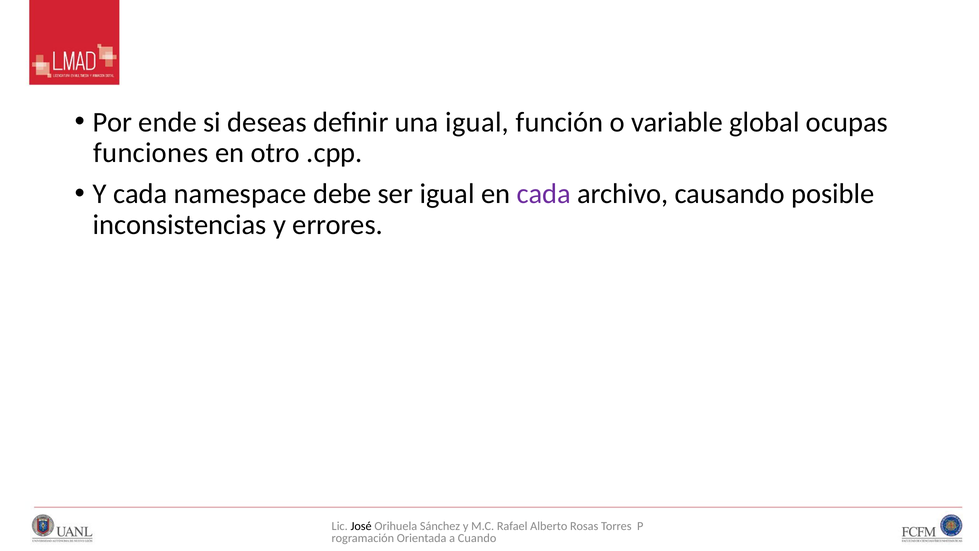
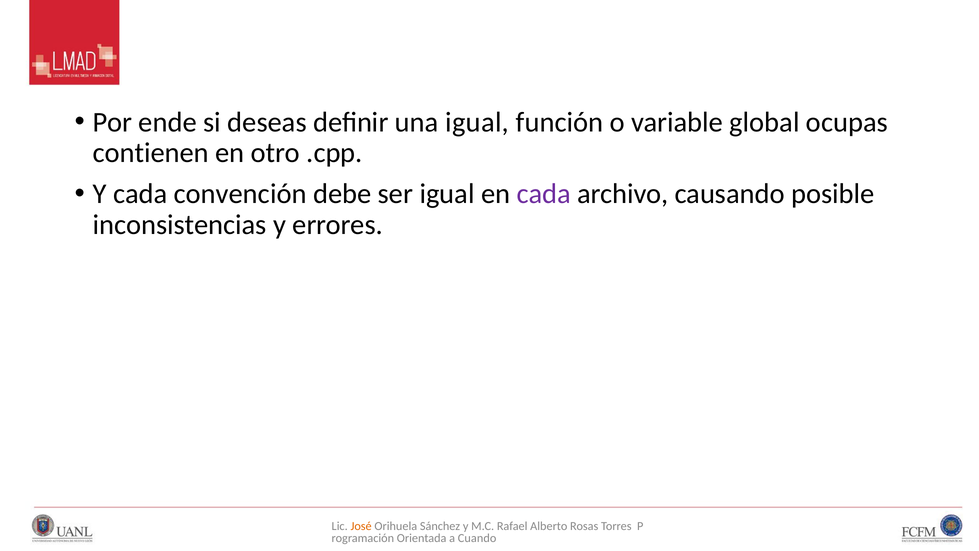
funciones: funciones -> contienen (151, 153)
namespace: namespace -> convención (240, 194)
José colour: black -> orange (361, 526)
